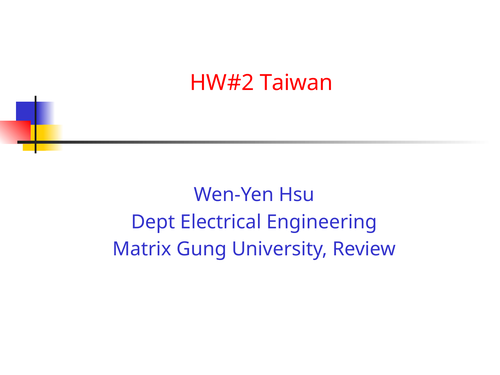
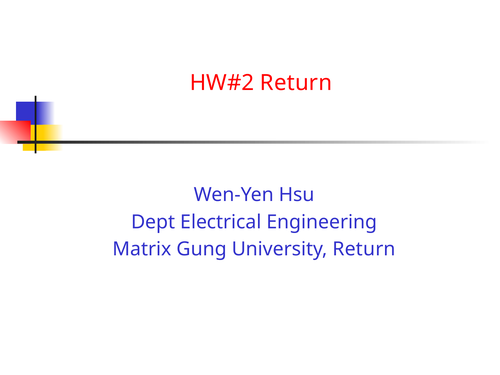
Taiwan: Taiwan -> Return (296, 83)
University Review: Review -> Return (364, 249)
